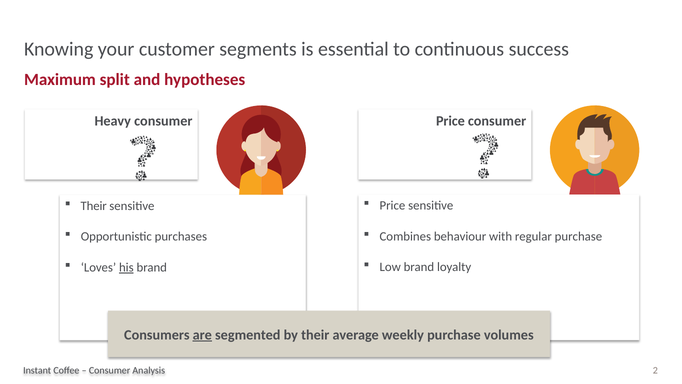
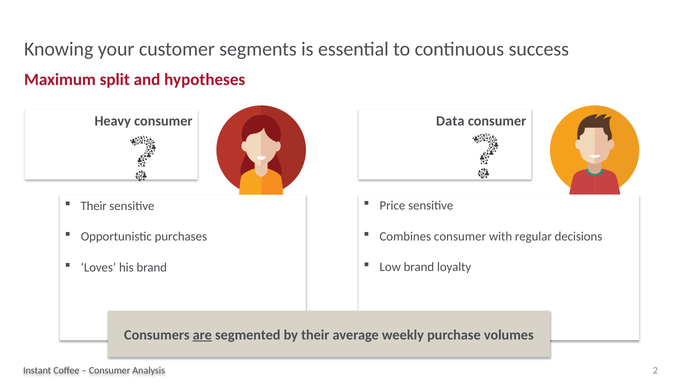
Price: Price -> Data (450, 121)
Combines behaviour: behaviour -> consumer (460, 236)
regular purchase: purchase -> decisions (578, 236)
his underline: present -> none (126, 267)
